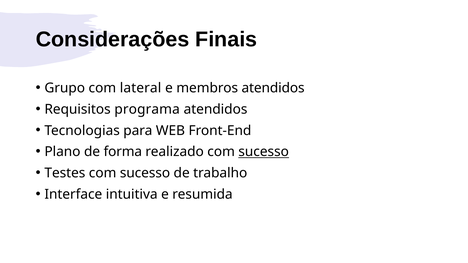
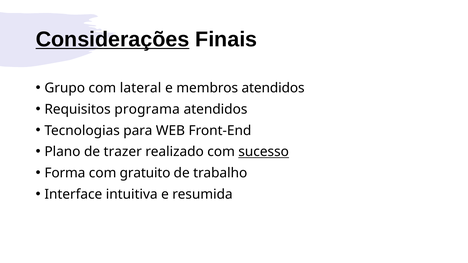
Considerações underline: none -> present (113, 39)
forma: forma -> trazer (123, 152)
Testes: Testes -> Forma (65, 173)
sucesso: sucesso -> gratuito (145, 173)
